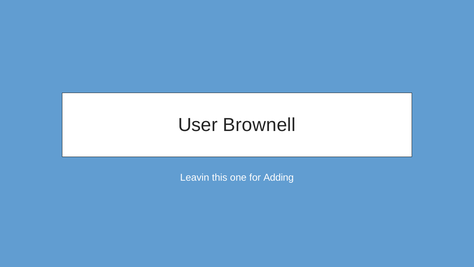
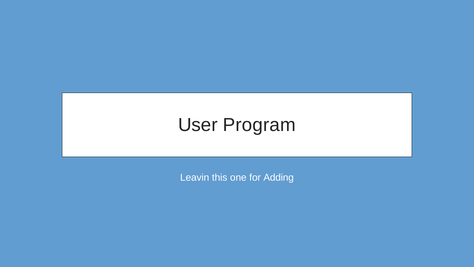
Brownell: Brownell -> Program (259, 125)
